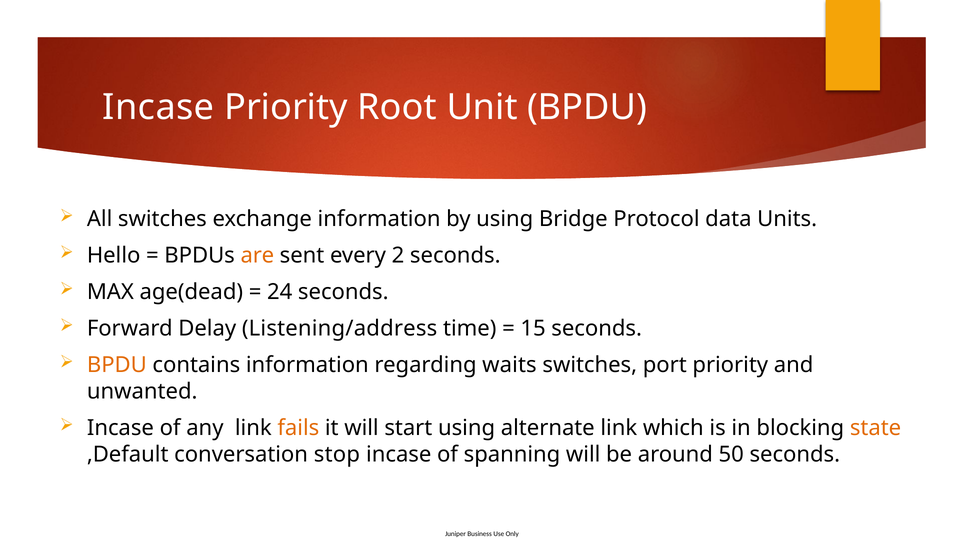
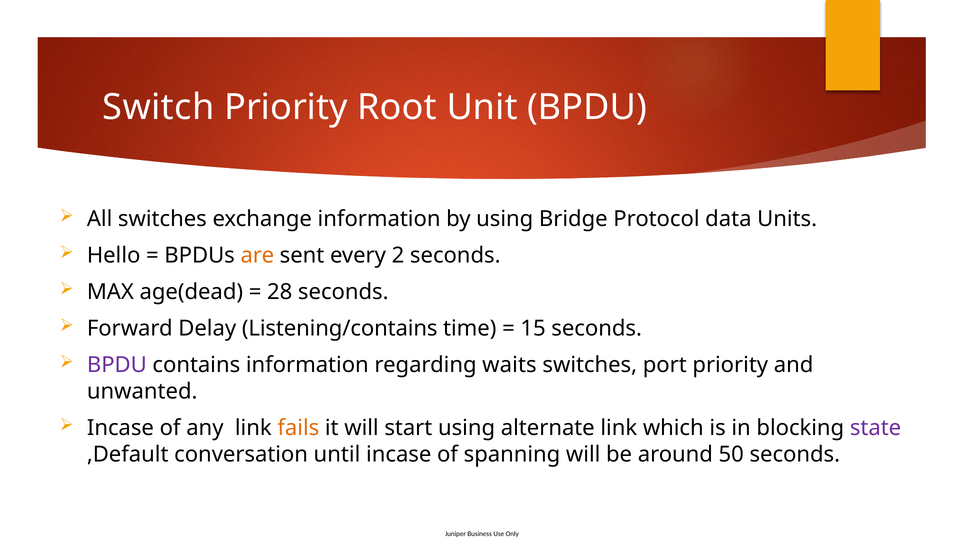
Incase: Incase -> Switch (158, 107)
24: 24 -> 28 (280, 292)
Listening/address: Listening/address -> Listening/contains (340, 329)
BPDU colour: orange -> purple (117, 365)
state colour: orange -> purple (876, 428)
stop: stop -> until (337, 455)
